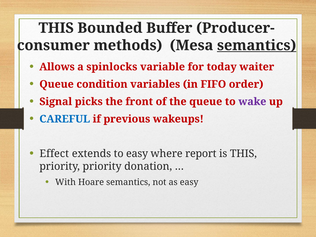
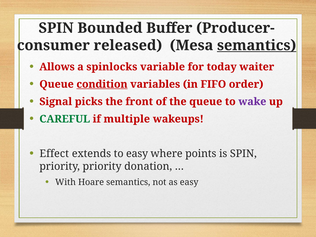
THIS: THIS -> SPIN (56, 28)
methods: methods -> released (128, 45)
condition underline: none -> present (102, 84)
CAREFUL colour: blue -> green (65, 119)
previous: previous -> multiple (127, 119)
report: report -> points (201, 154)
is THIS: THIS -> SPIN (243, 154)
